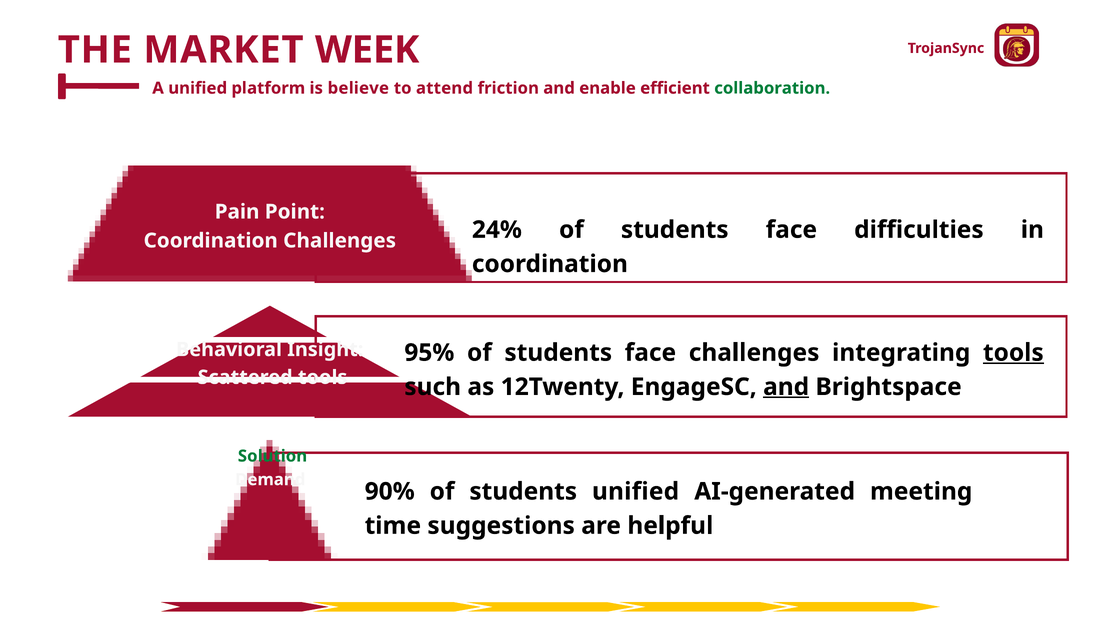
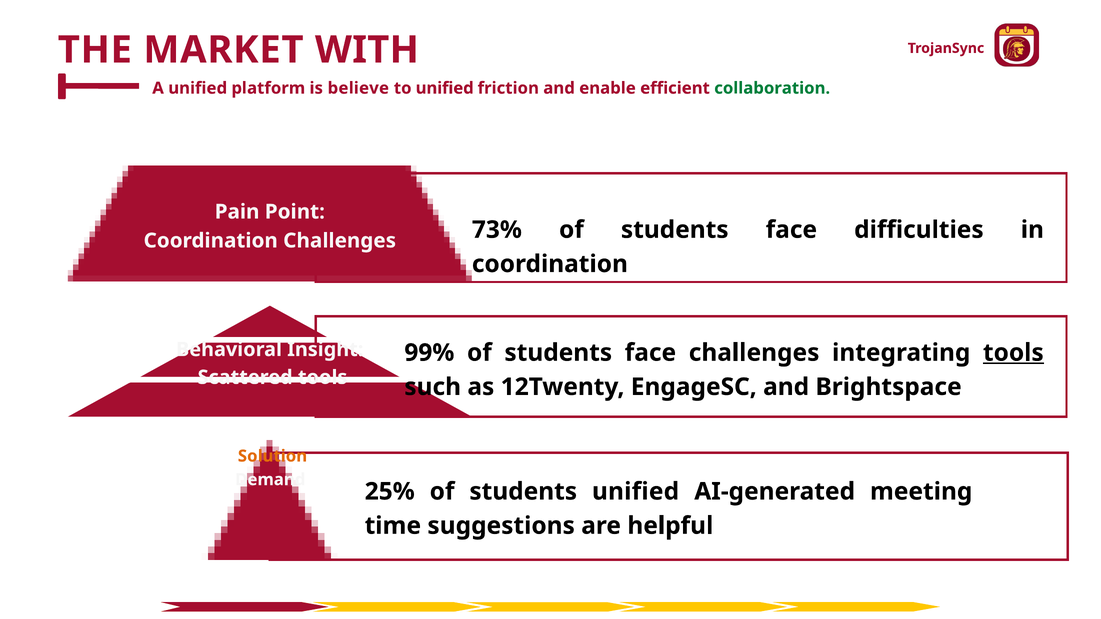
WEEK: WEEK -> WITH (367, 50)
to attend: attend -> unified (445, 88)
24%: 24% -> 73% (497, 230)
95%: 95% -> 99% (429, 353)
and underline: present -> none (786, 387)
Solution colour: green -> orange (272, 456)
90%: 90% -> 25% (390, 492)
